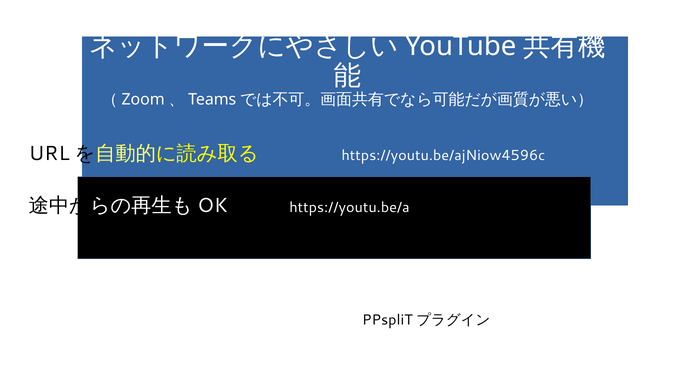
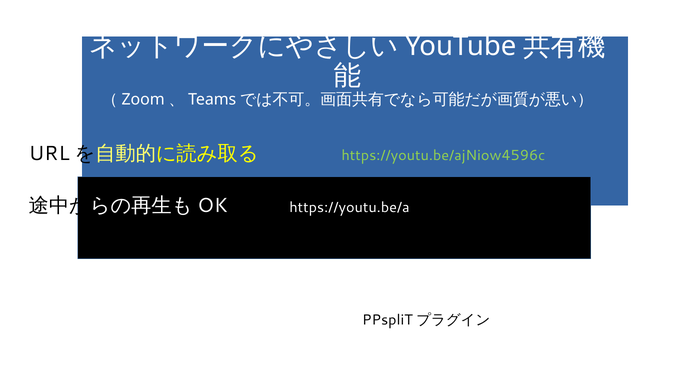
https://youtu.be/ajNiow4596c colour: white -> light green (443, 155)
